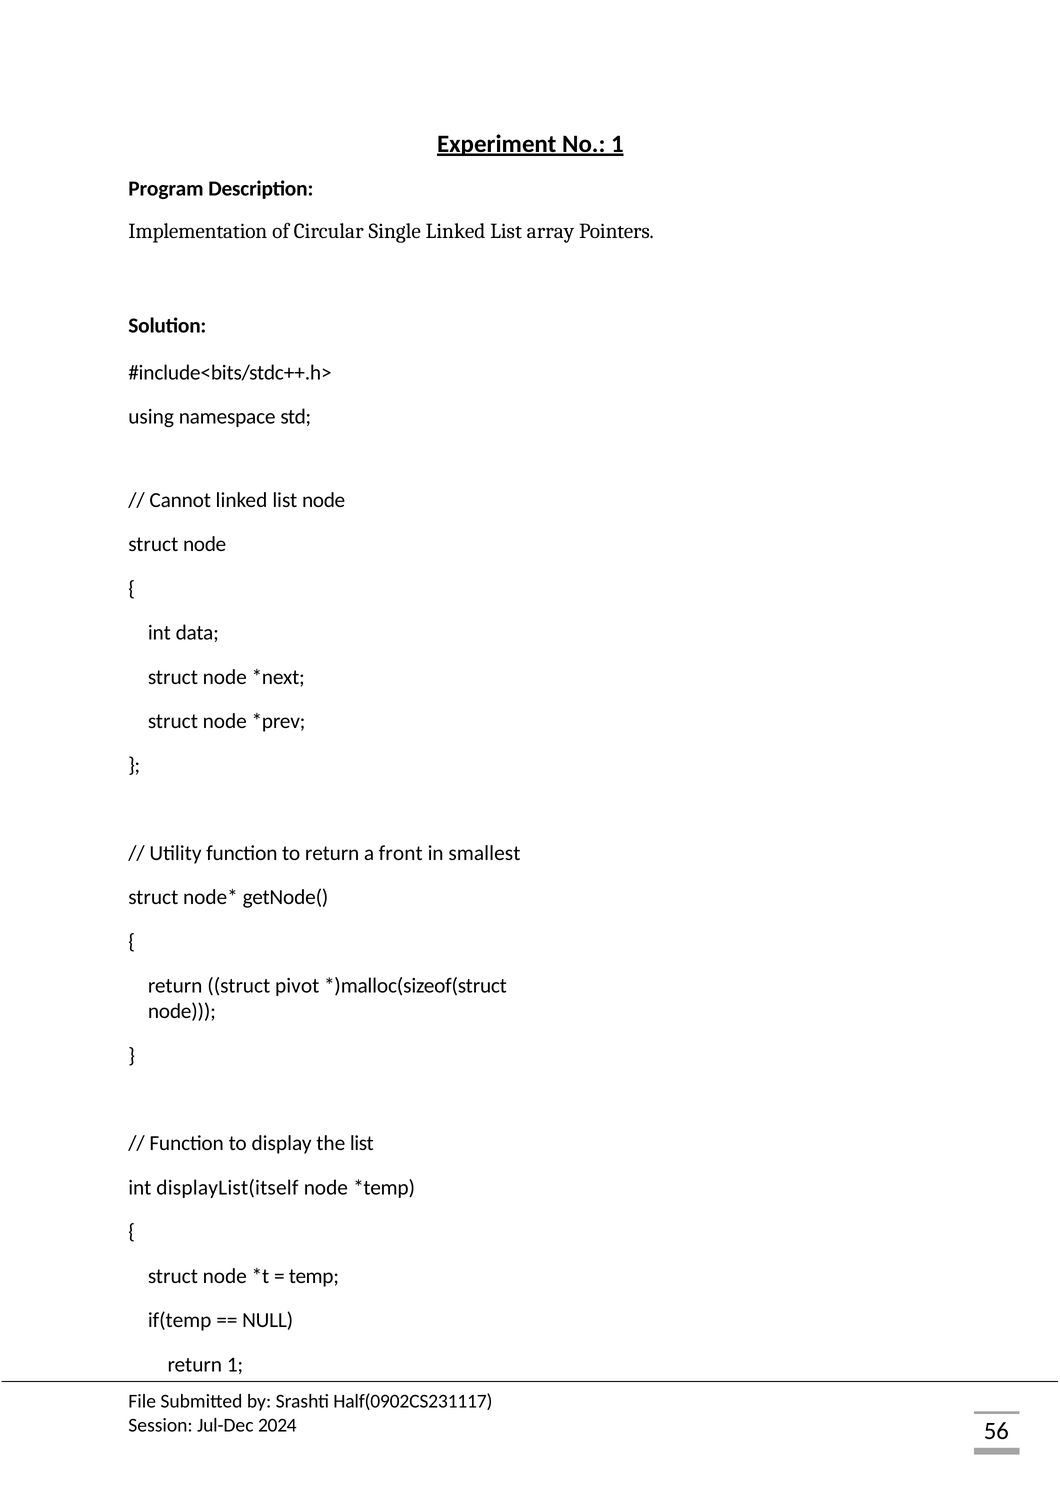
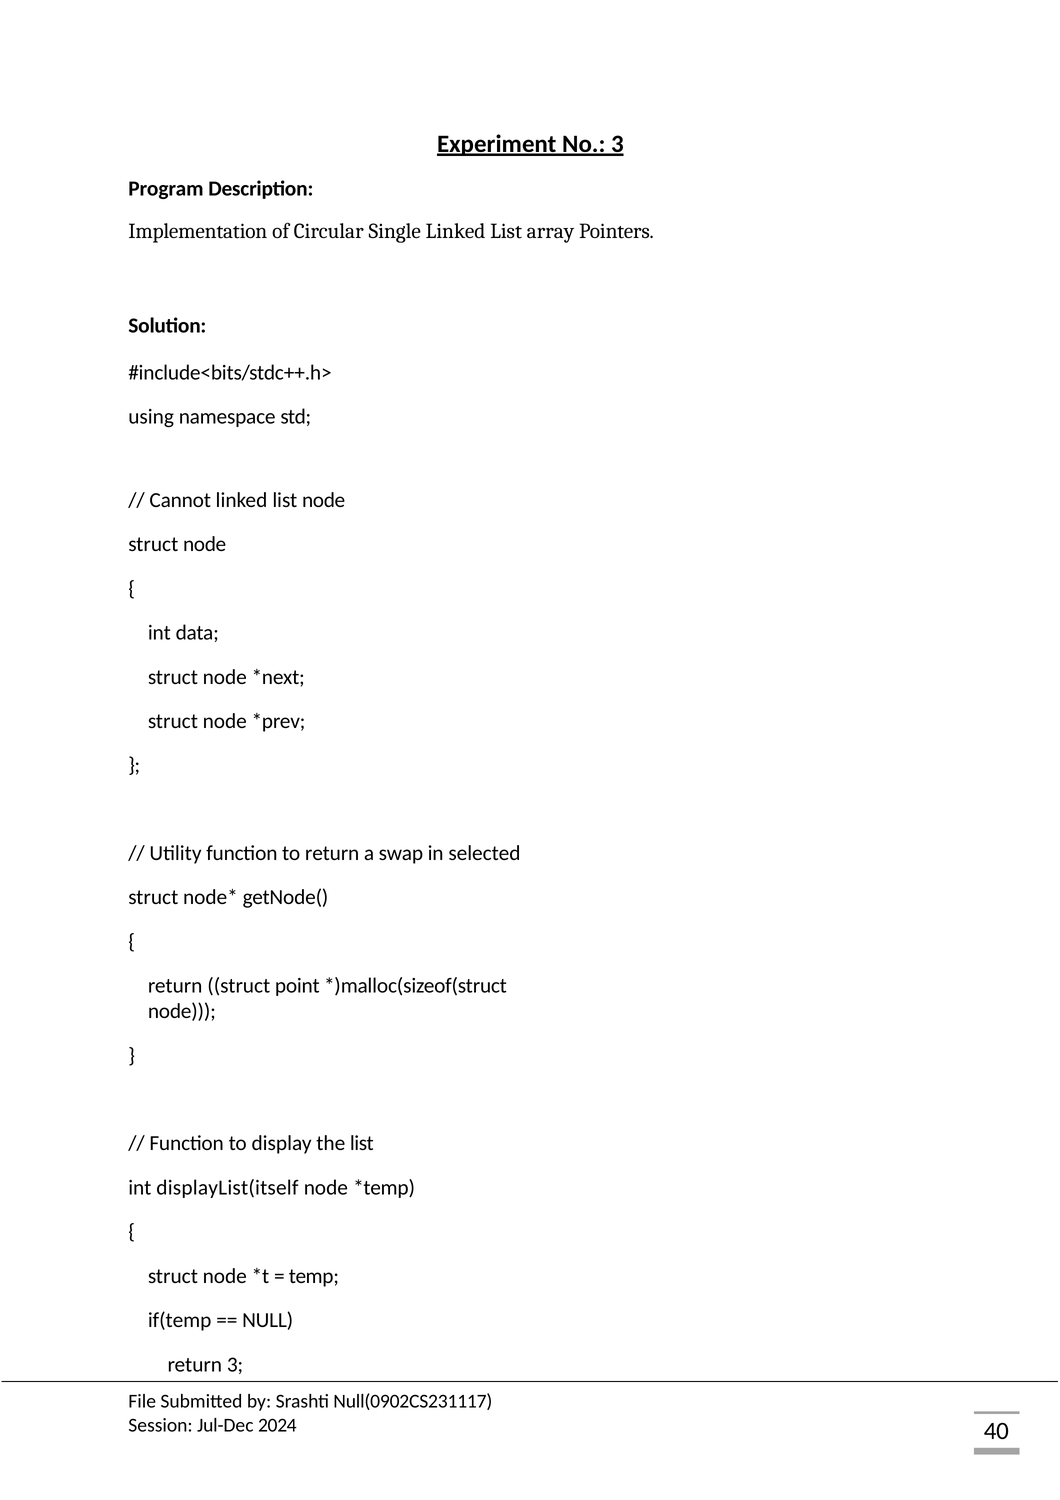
No 1: 1 -> 3 (617, 144)
front: front -> swap (401, 853)
smallest: smallest -> selected (484, 853)
pivot: pivot -> point (297, 986)
return 1: 1 -> 3 (235, 1365)
Half(0902CS231117: Half(0902CS231117 -> Null(0902CS231117 (413, 1401)
56: 56 -> 40 (996, 1431)
